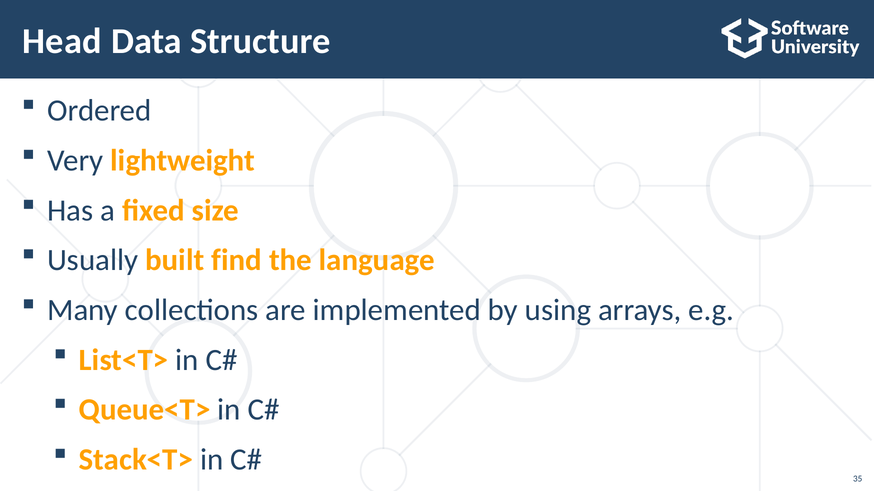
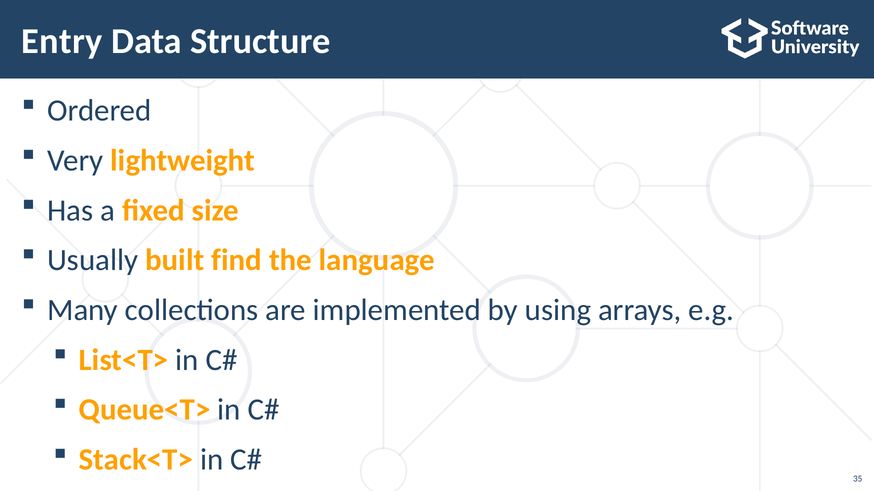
Head: Head -> Entry (62, 41)
